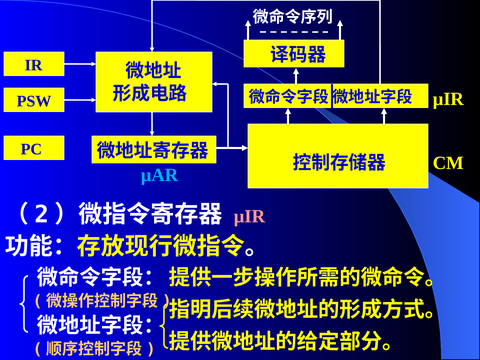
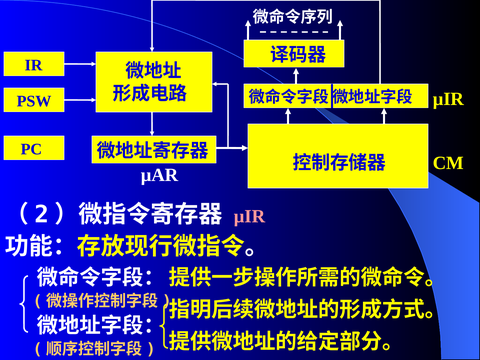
µAR colour: light blue -> white (160, 175)
